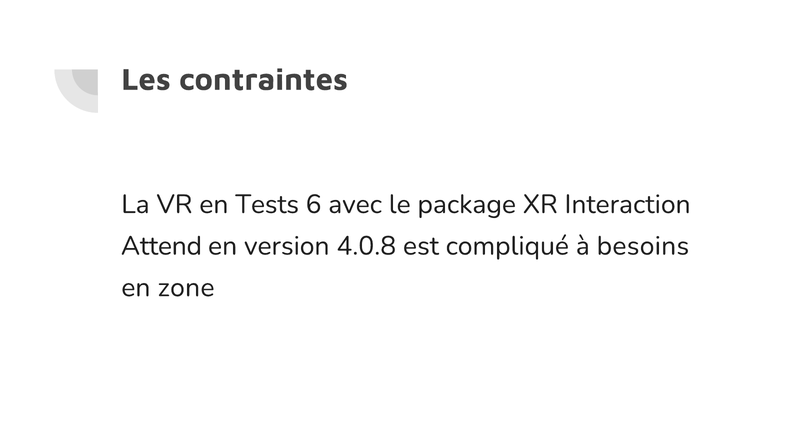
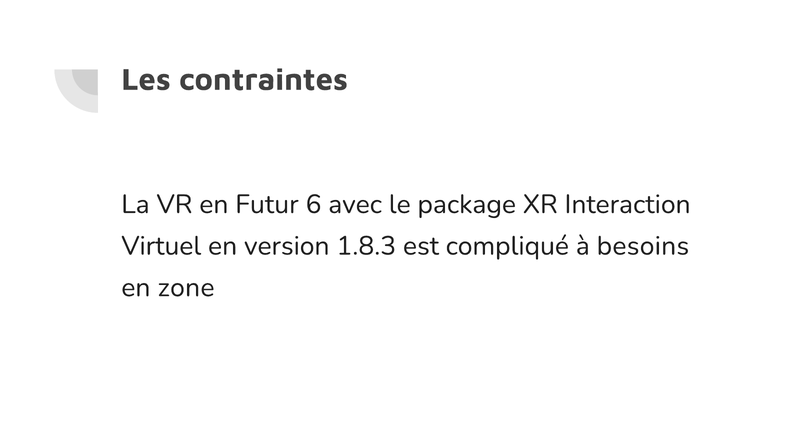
Tests: Tests -> Futur (267, 204)
Attend: Attend -> Virtuel (161, 246)
4.0.8: 4.0.8 -> 1.8.3 (366, 246)
